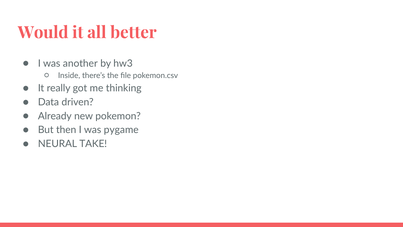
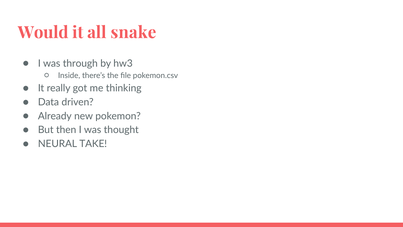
better: better -> snake (133, 33)
another: another -> through (80, 63)
pygame: pygame -> thought (121, 130)
